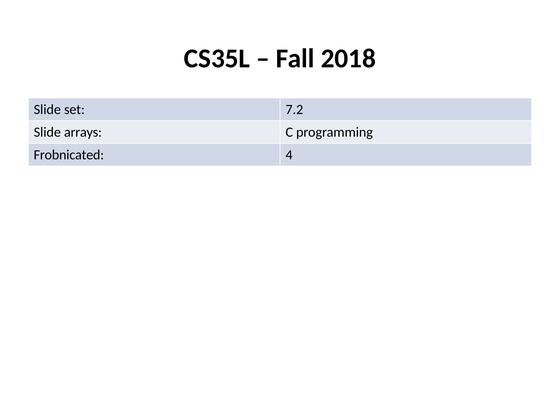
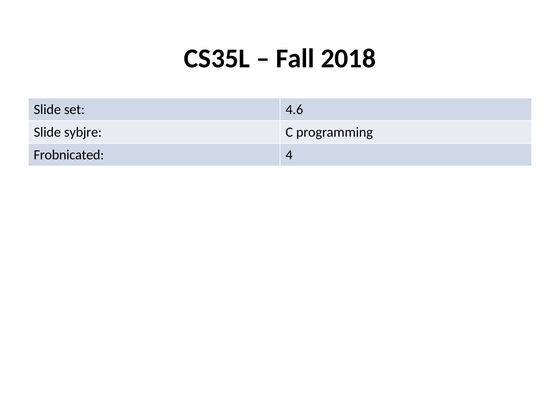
7.2: 7.2 -> 4.6 (294, 110)
arrays: arrays -> sybjre (83, 132)
